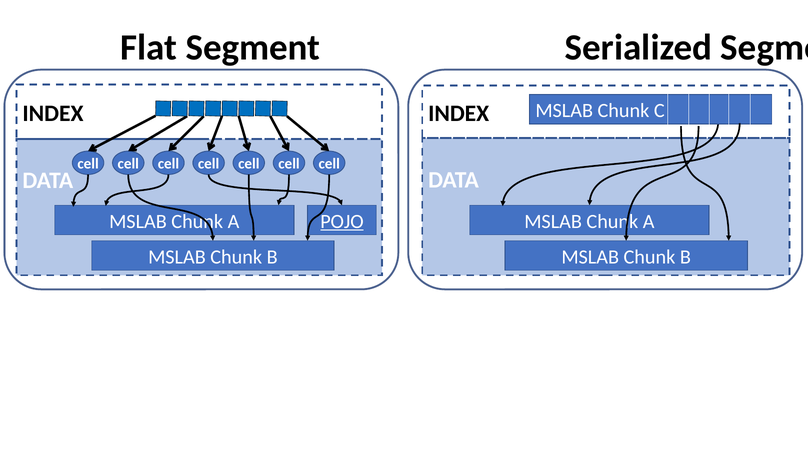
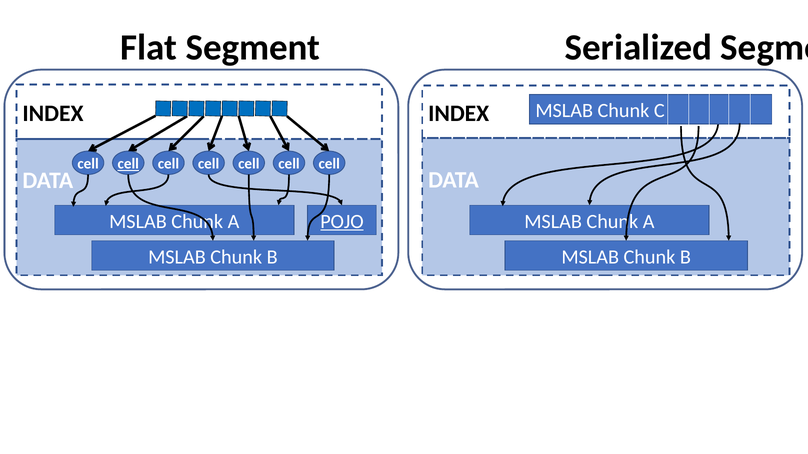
cell underline: none -> present (128, 164)
